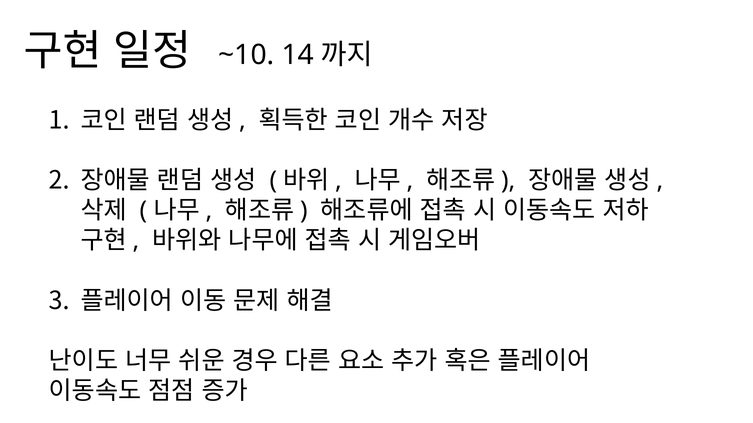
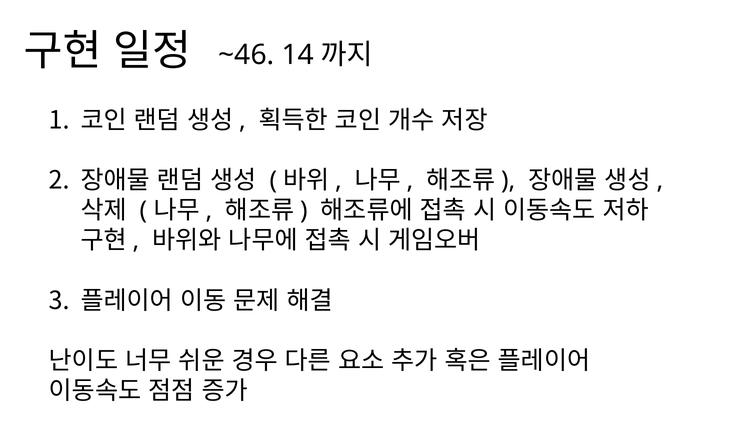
~10: ~10 -> ~46 (246, 55)
